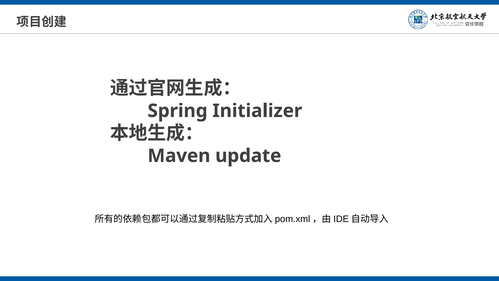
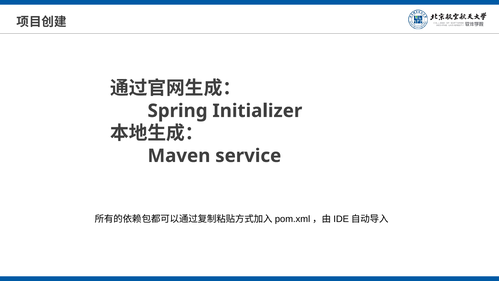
update: update -> service (248, 156)
